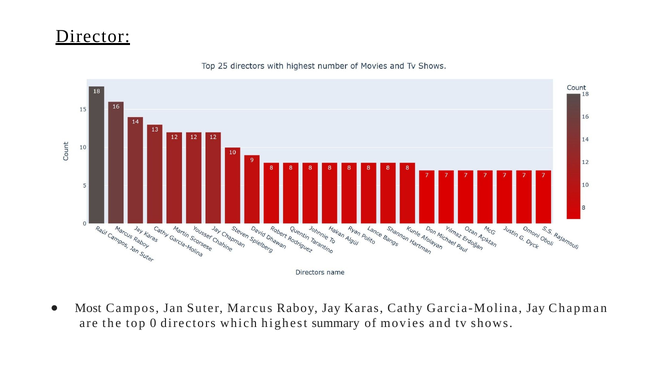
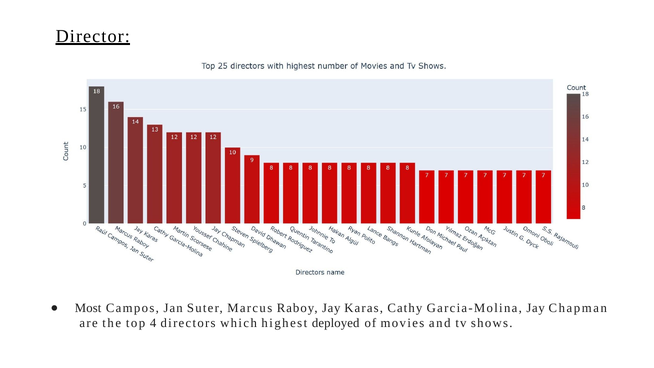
0: 0 -> 4 (153, 323)
summary: summary -> deployed (336, 323)
